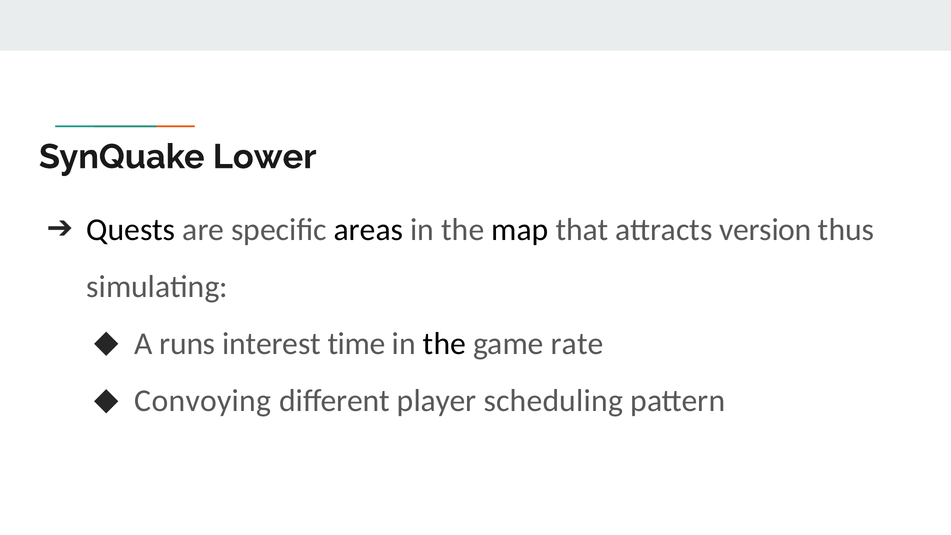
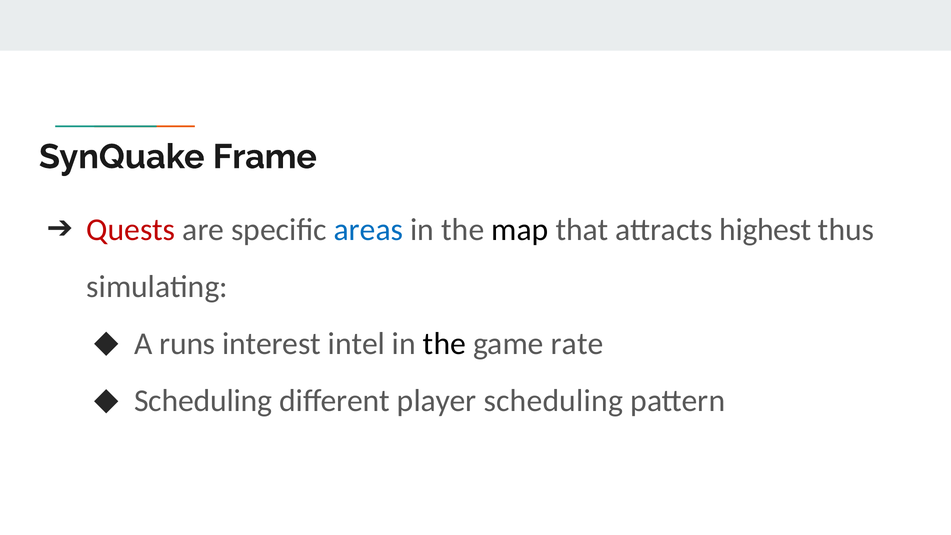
Lower: Lower -> Frame (265, 157)
Quests colour: black -> red (131, 230)
areas colour: black -> blue (368, 230)
version: version -> highest (765, 230)
time: time -> intel (356, 344)
Convoying: Convoying -> Scheduling (203, 401)
